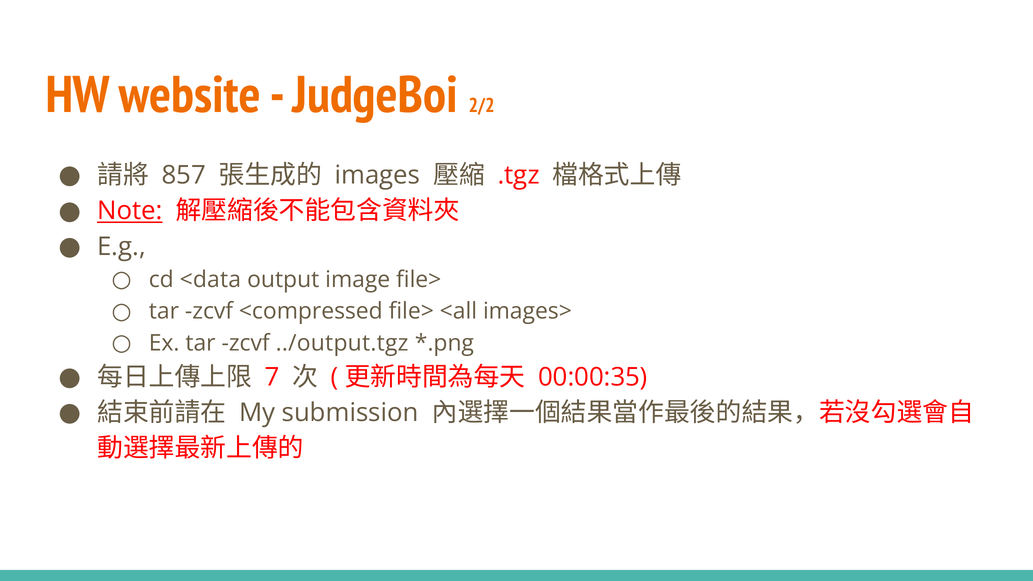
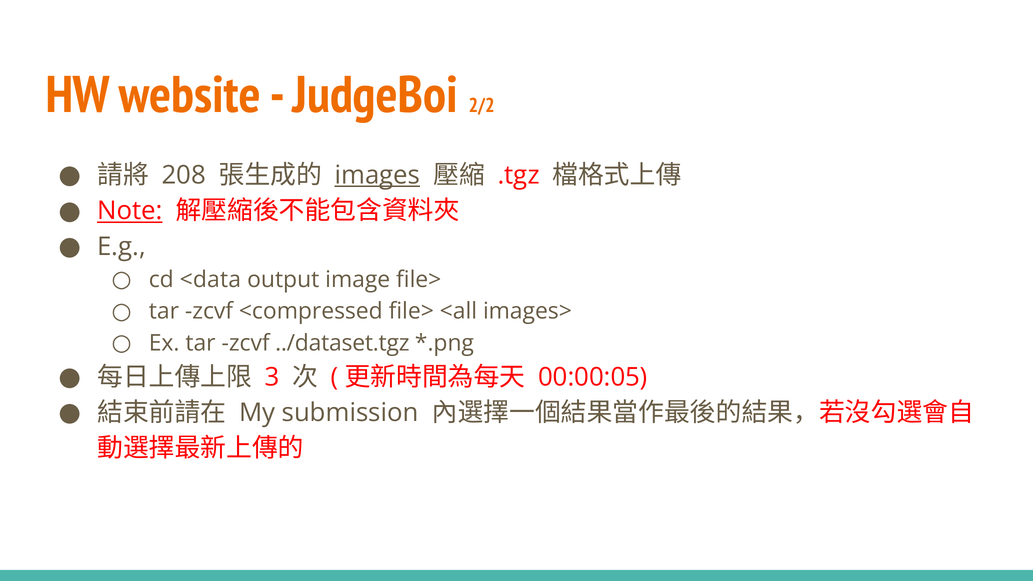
857: 857 -> 208 (184, 175)
images underline: none -> present (377, 175)
../output.tgz: ../output.tgz -> ../dataset.tgz (342, 343)
7: 7 -> 3 (272, 377)
00:00:35: 00:00:35 -> 00:00:05 (593, 377)
